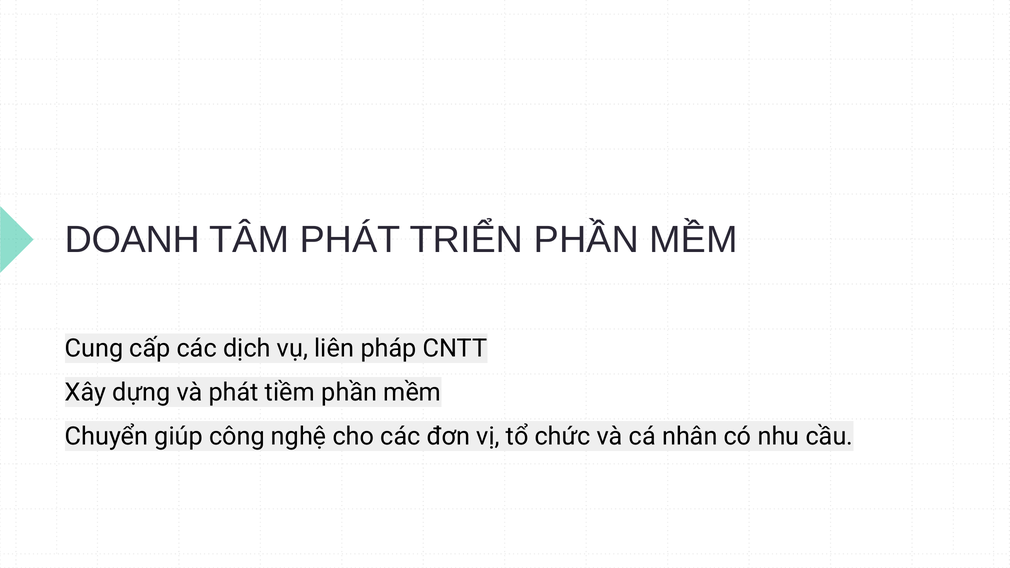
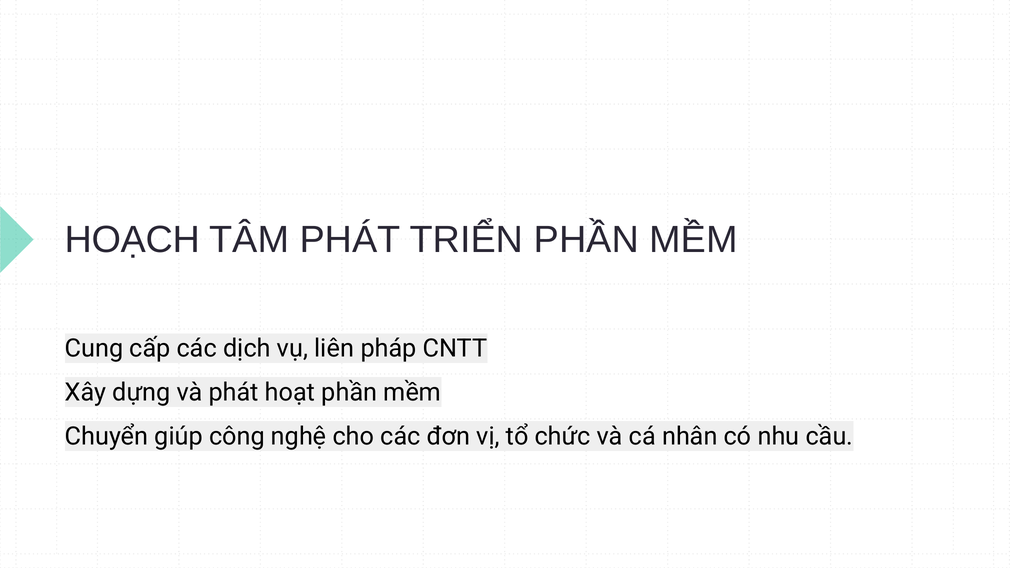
DOANH: DOANH -> HOẠCH (132, 240)
tiềm: tiềm -> hoạt (290, 392)
